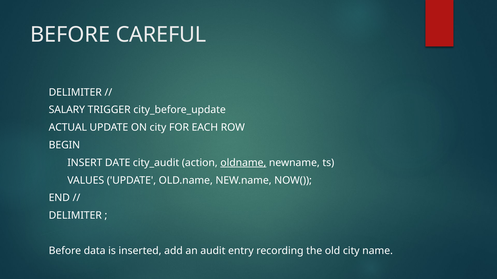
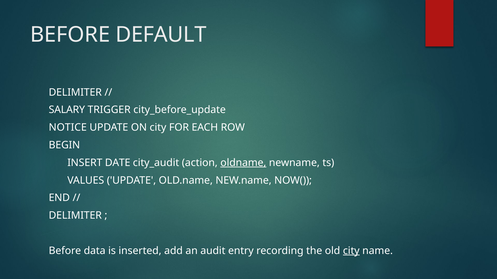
CAREFUL: CAREFUL -> DEFAULT (161, 35)
ACTUAL: ACTUAL -> NOTICE (68, 128)
city underline: none -> present (351, 251)
